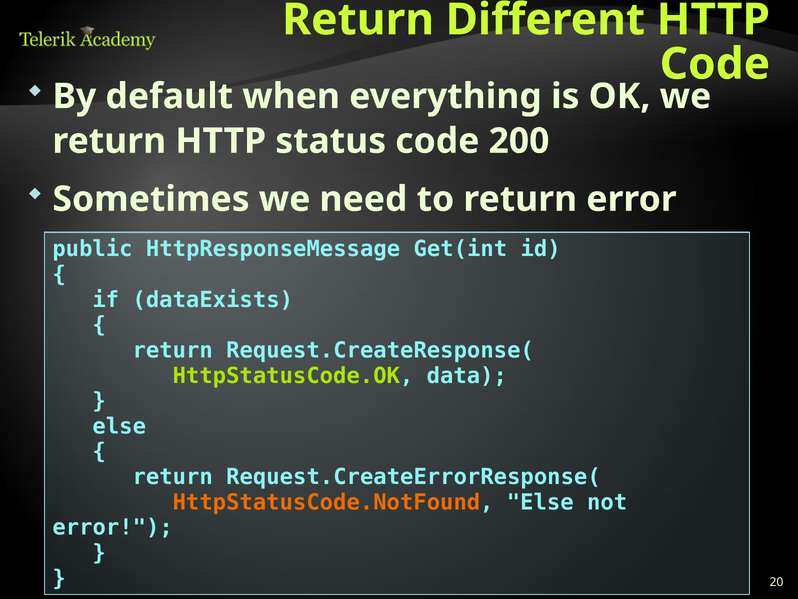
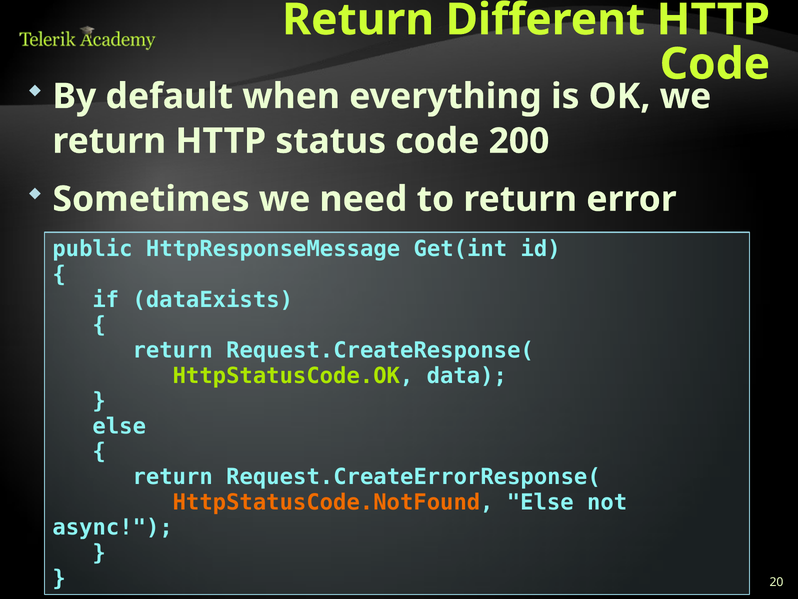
error: error -> async (113, 527)
